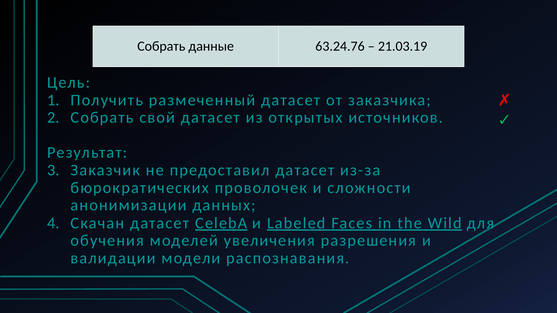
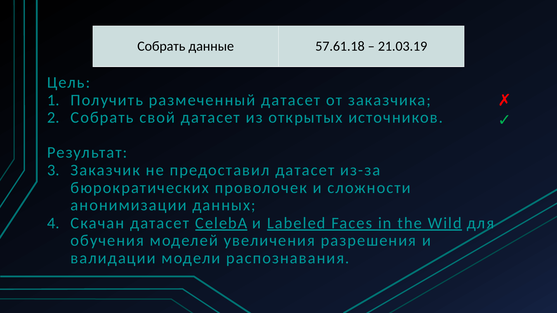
63.24.76: 63.24.76 -> 57.61.18 (340, 46)
